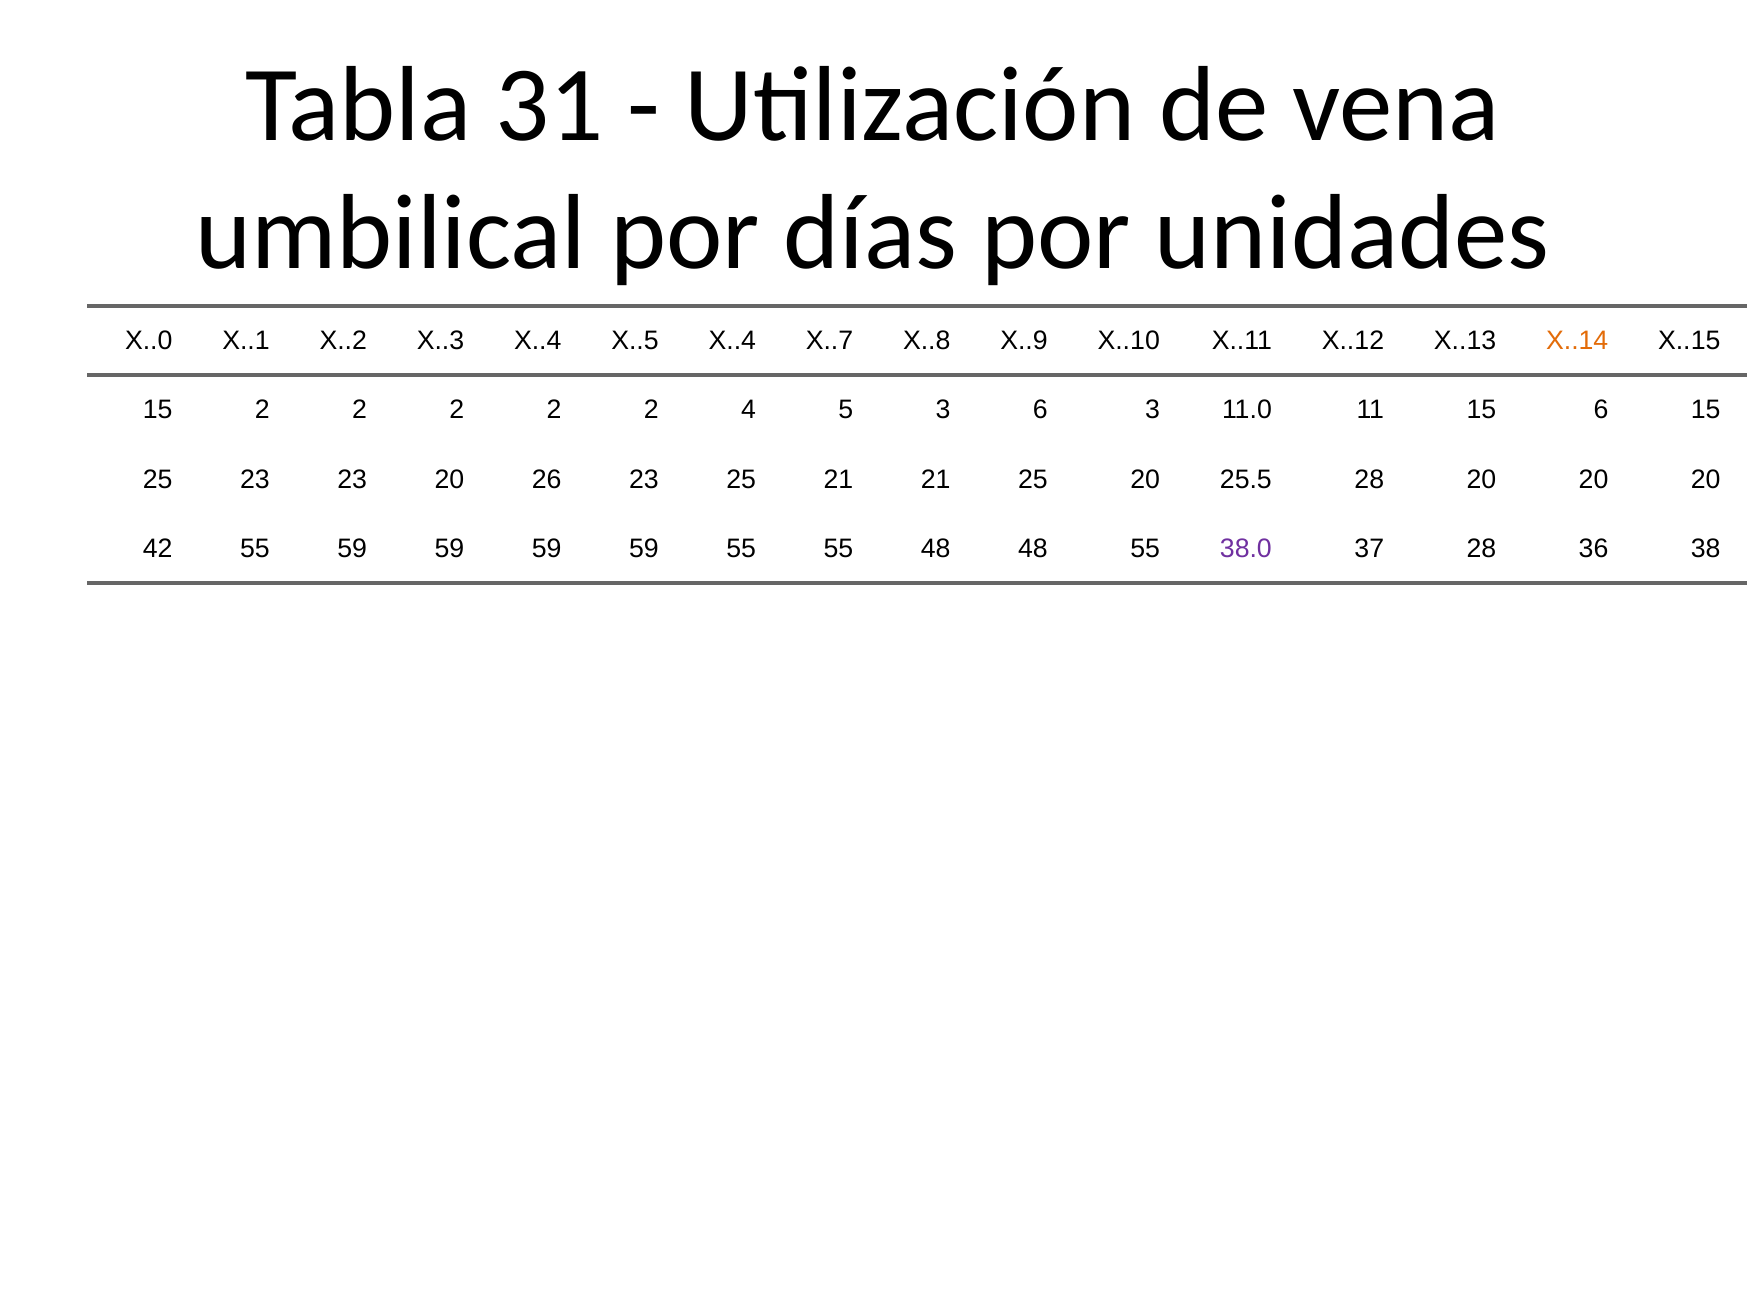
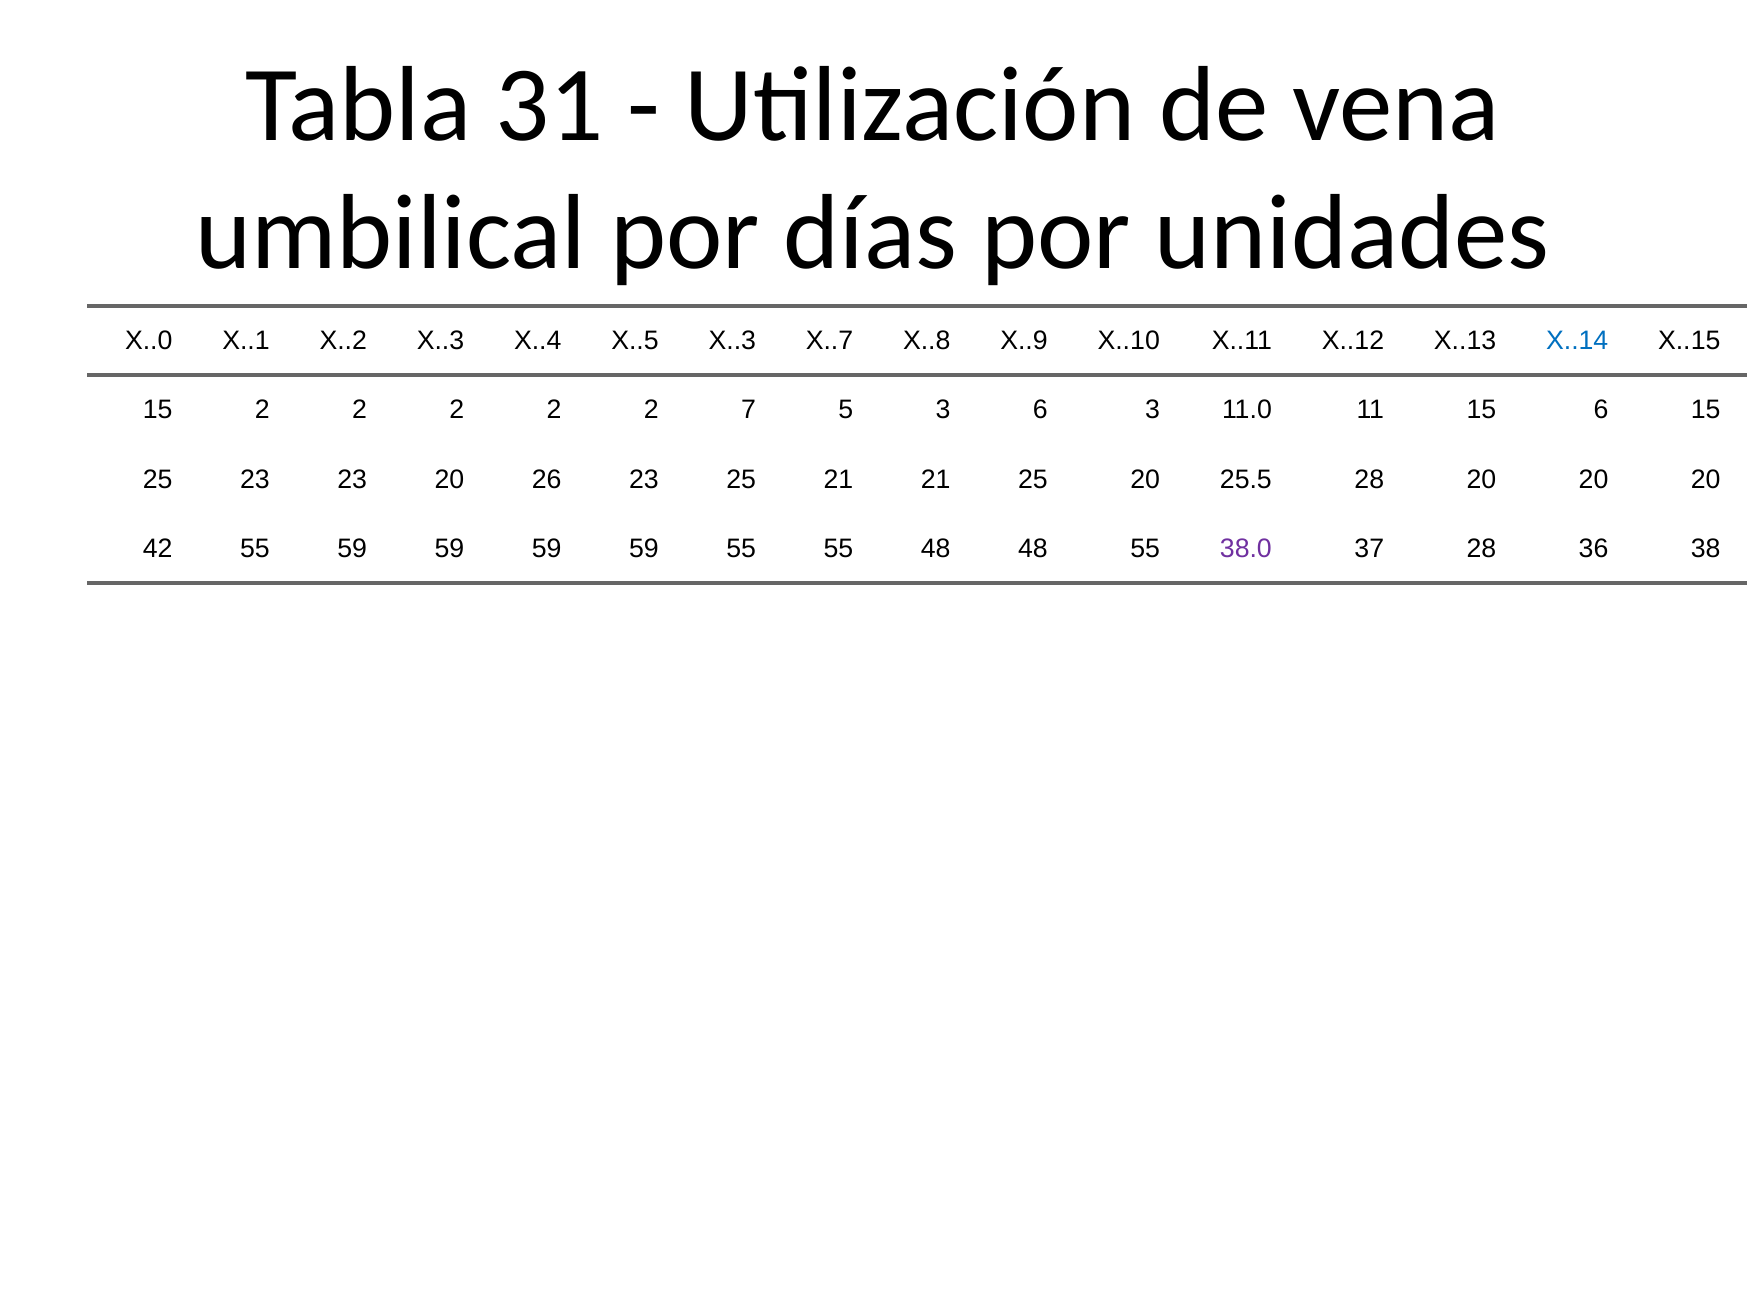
X..5 X..4: X..4 -> X..3 (732, 341)
X..14 colour: orange -> blue (1577, 341)
4: 4 -> 7 (749, 410)
